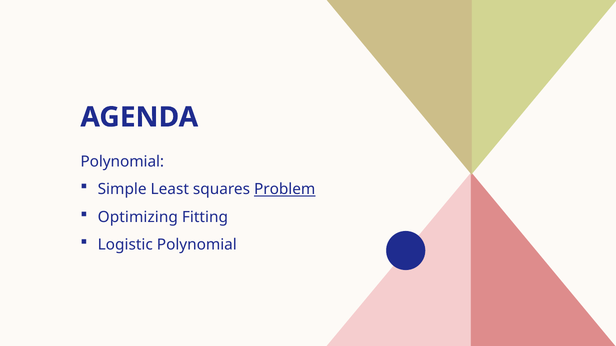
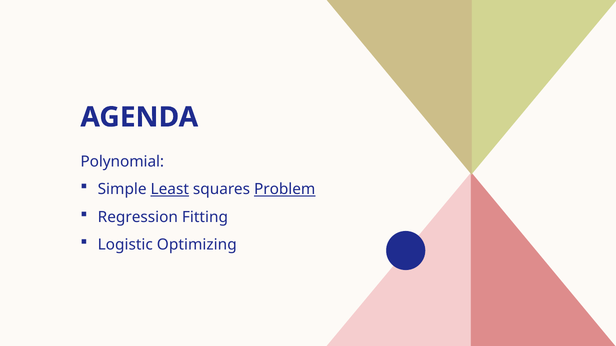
Least underline: none -> present (170, 190)
Optimizing: Optimizing -> Regression (138, 217)
Logistic Polynomial: Polynomial -> Optimizing (197, 245)
